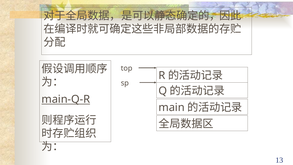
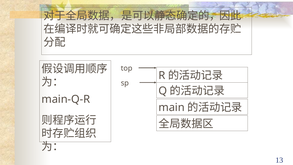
main-Q-R underline: present -> none (66, 99)
